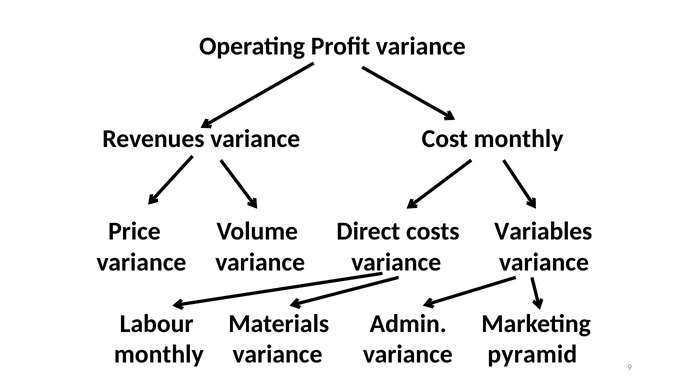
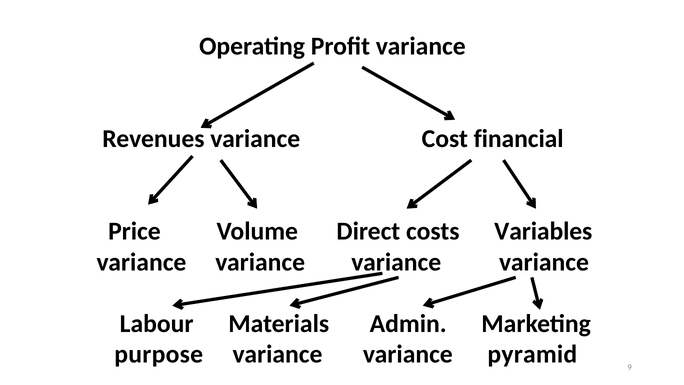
Cost monthly: monthly -> financial (519, 139)
monthly: monthly -> purpose (159, 354)
